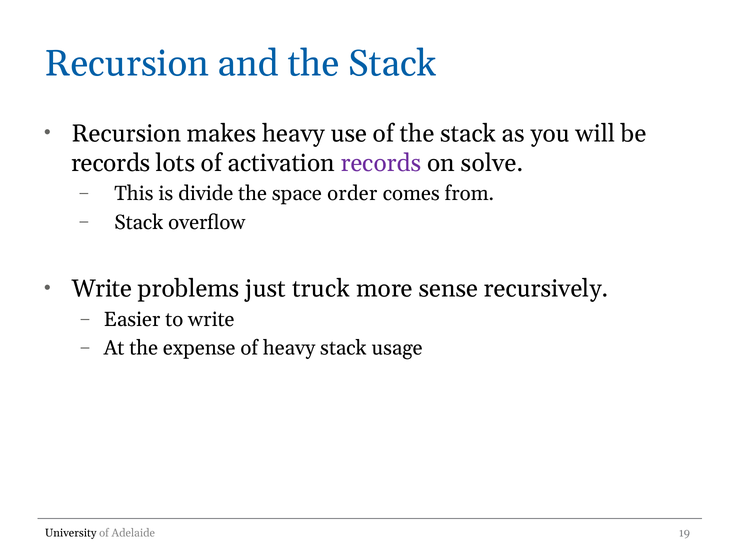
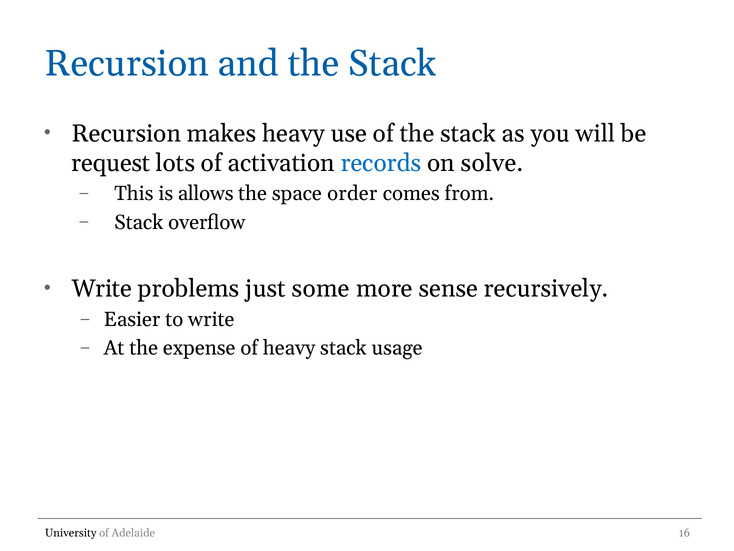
records: records -> request (111, 163)
records colour: purple -> blue (381, 163)
divide: divide -> allows (206, 194)
truck: truck -> some (321, 288)
19: 19 -> 16 (684, 533)
